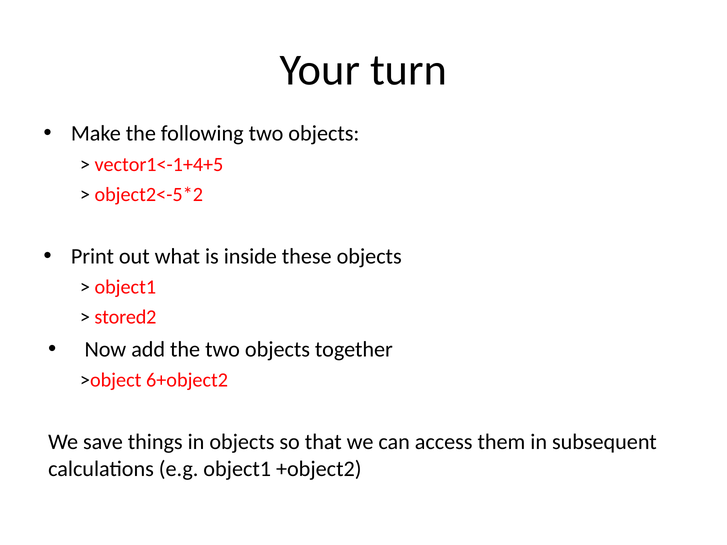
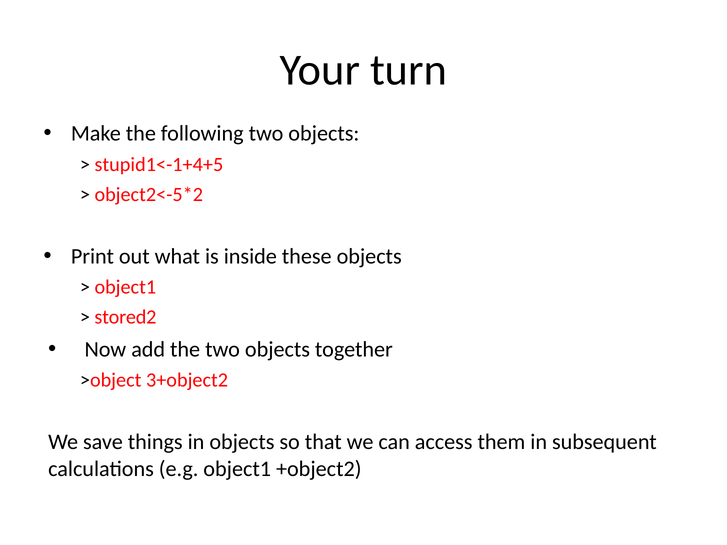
vector1<-1+4+5: vector1<-1+4+5 -> stupid1<-1+4+5 (159, 165)
6+object2: 6+object2 -> 3+object2 (187, 380)
